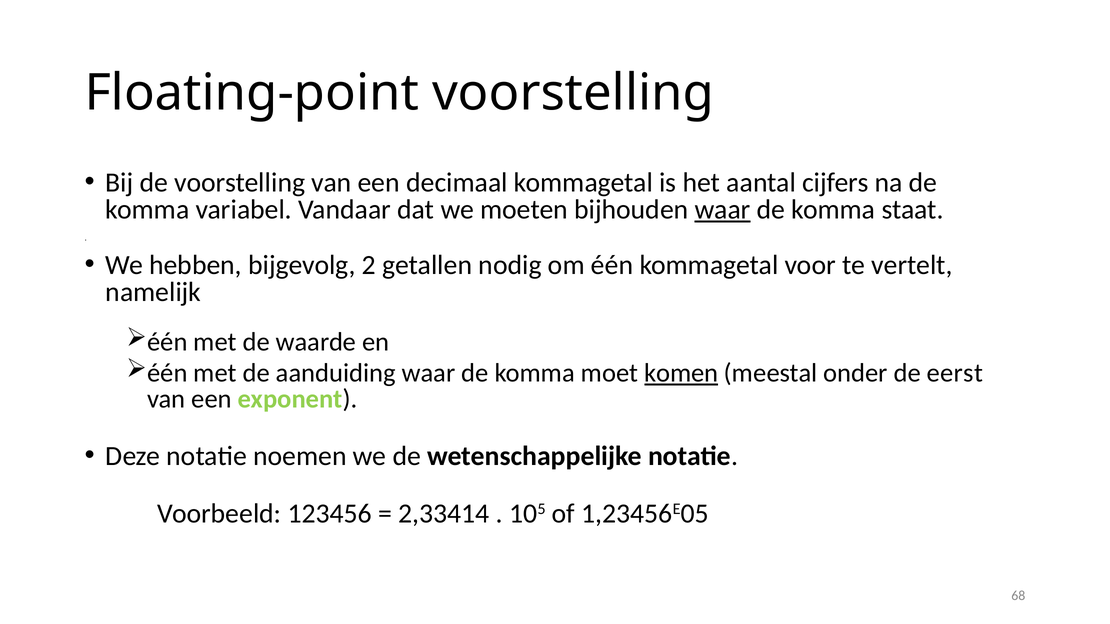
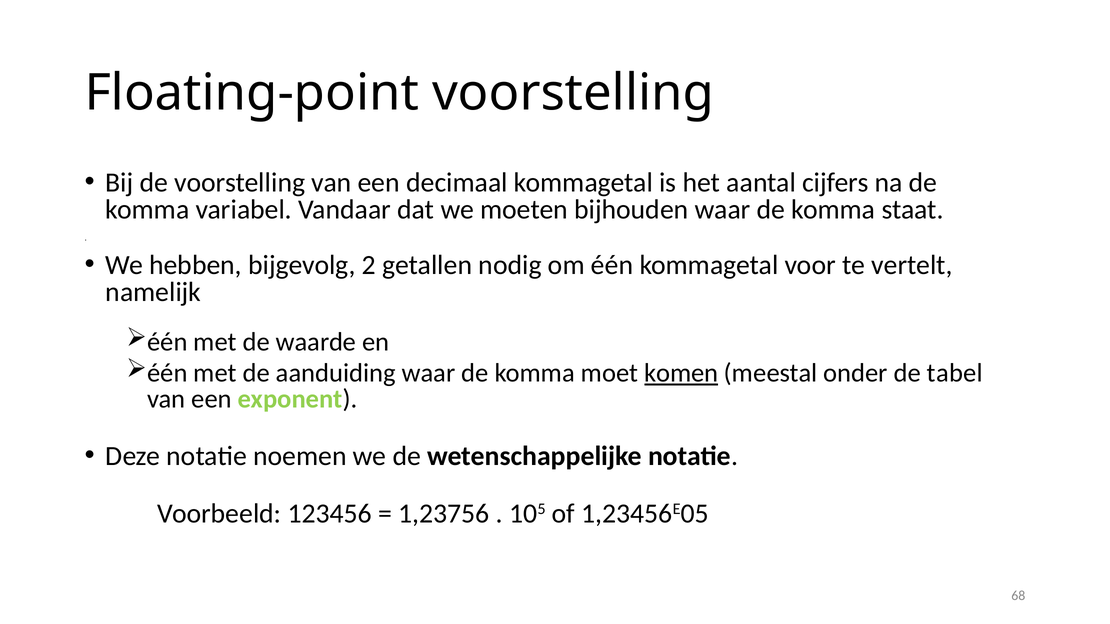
waar underline: present -> none (723, 210)
eerst: eerst -> tabel (955, 373)
2,33414: 2,33414 -> 1,23756 (444, 514)
